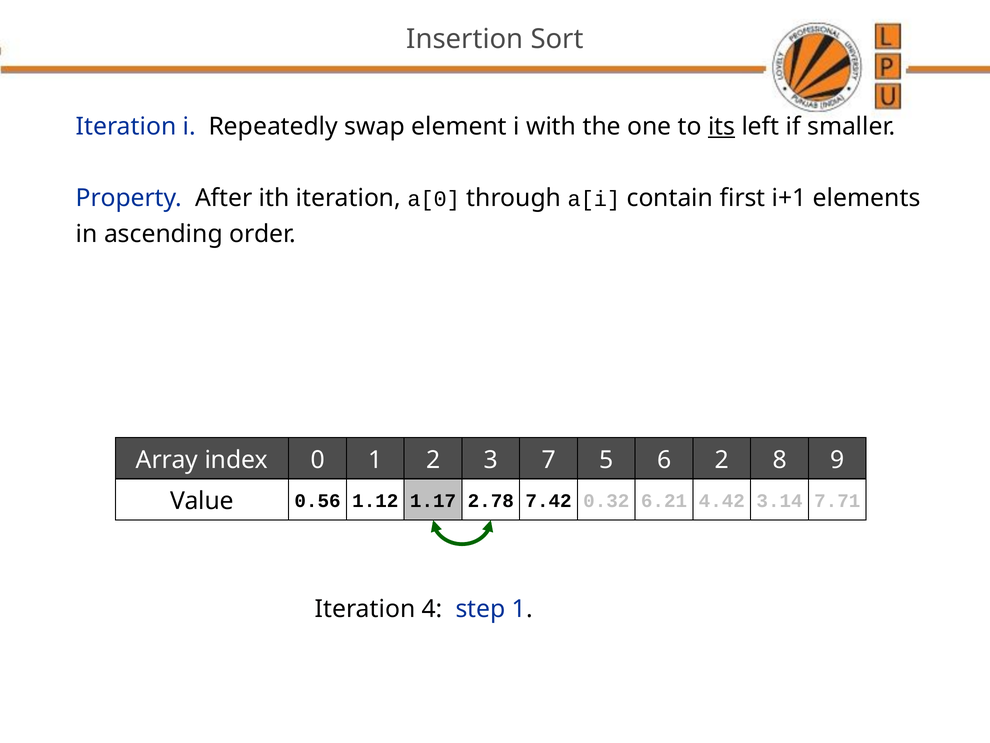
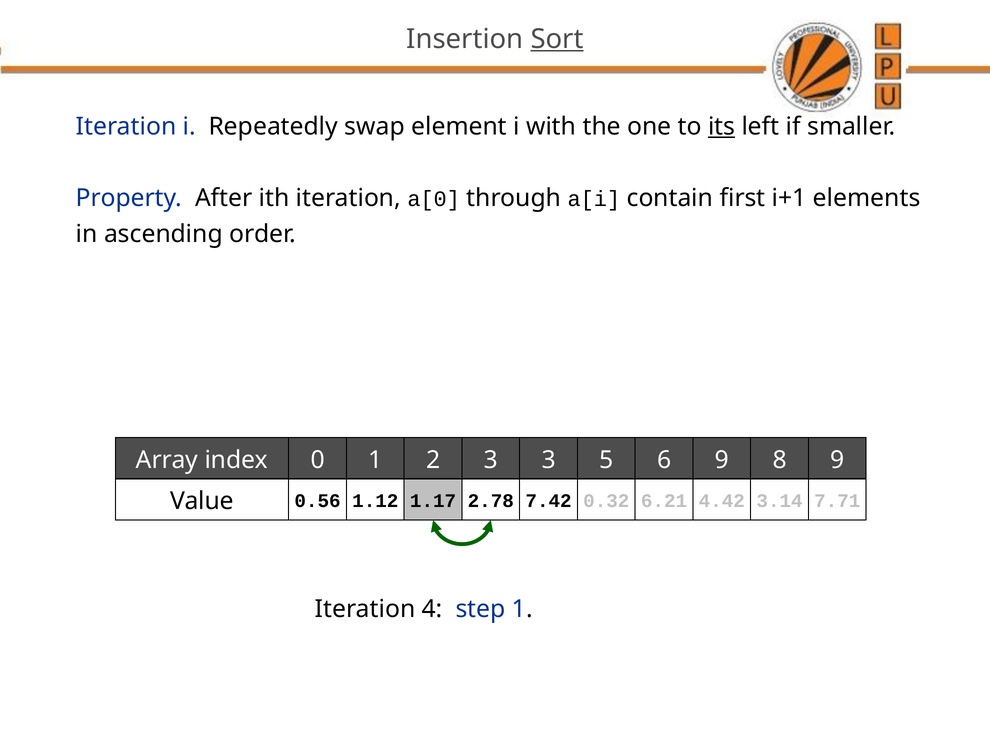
Sort underline: none -> present (557, 39)
3 7: 7 -> 3 (549, 460)
6 2: 2 -> 9 (722, 460)
